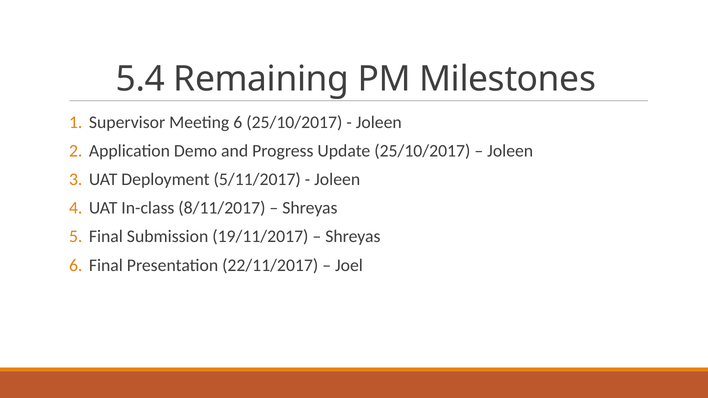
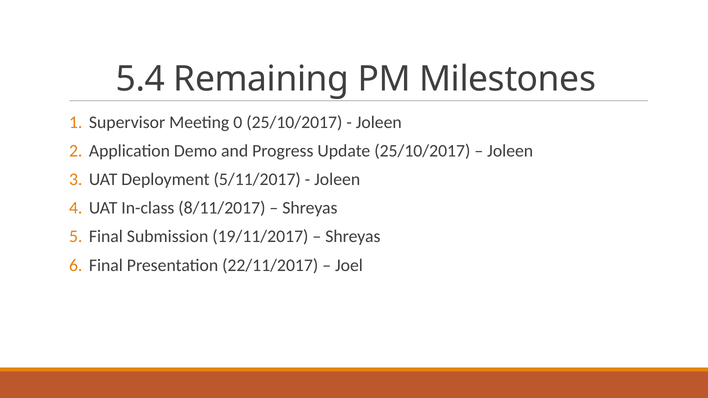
Meeting 6: 6 -> 0 (238, 122)
